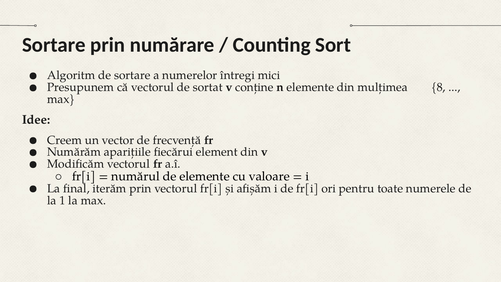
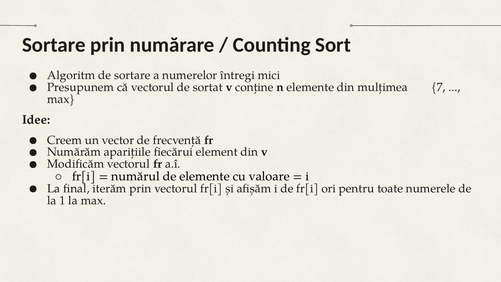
8: 8 -> 7 (439, 87)
